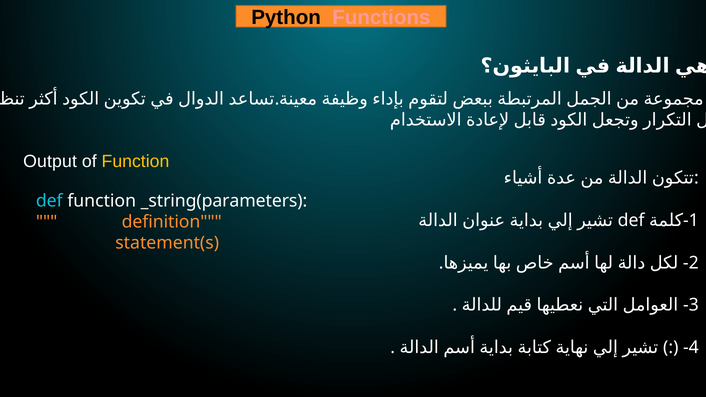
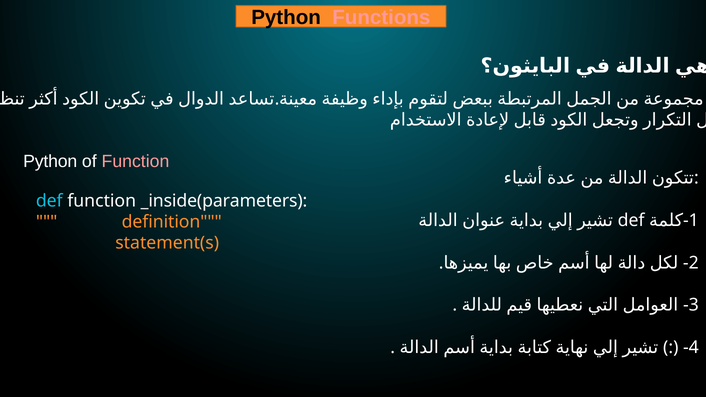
Output: Output -> Python (50, 161)
Function colour: yellow -> pink (135, 161)
_string(parameters: _string(parameters -> _inside(parameters (224, 201)
